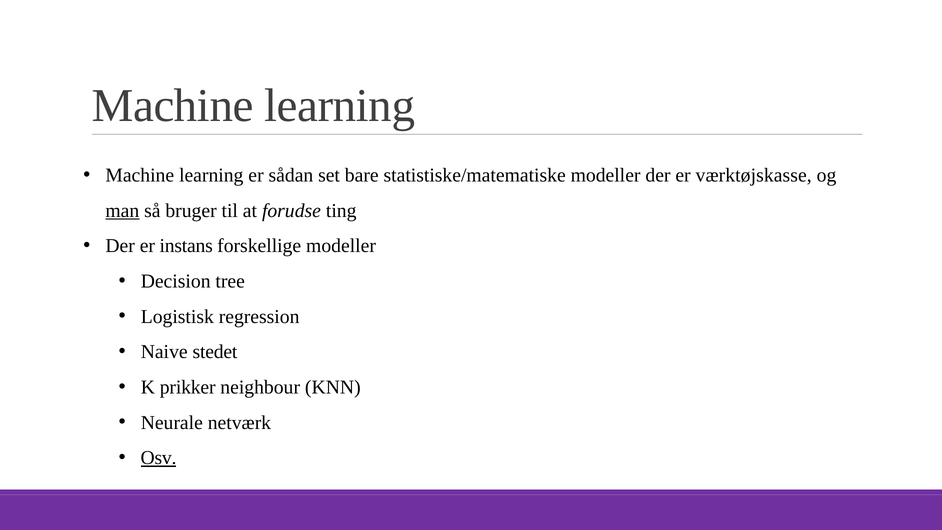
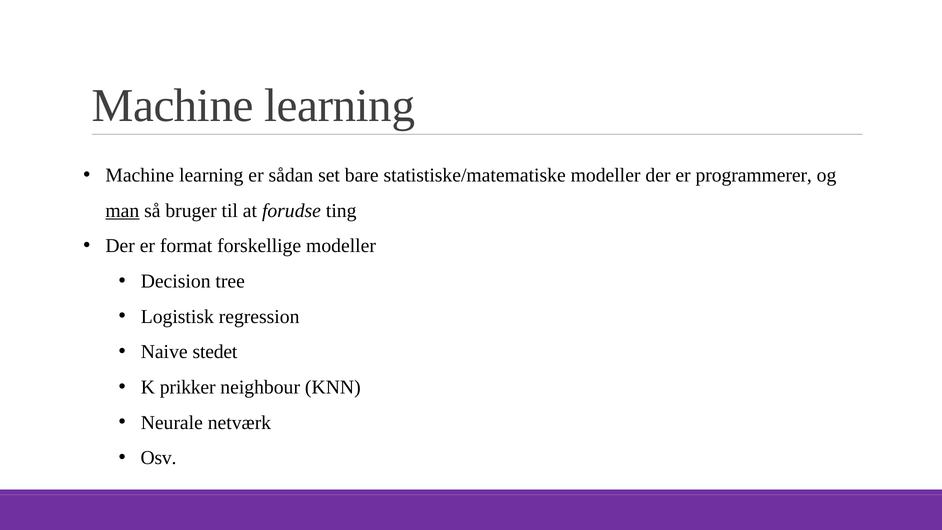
værktøjskasse: værktøjskasse -> programmerer (754, 175)
instans: instans -> format (186, 246)
Osv underline: present -> none (159, 458)
